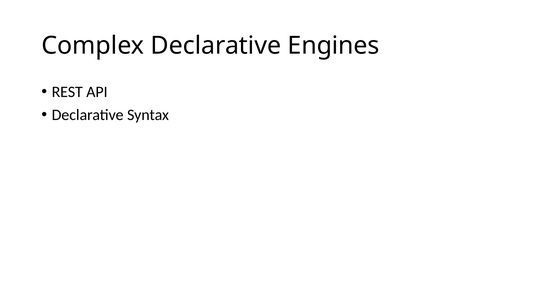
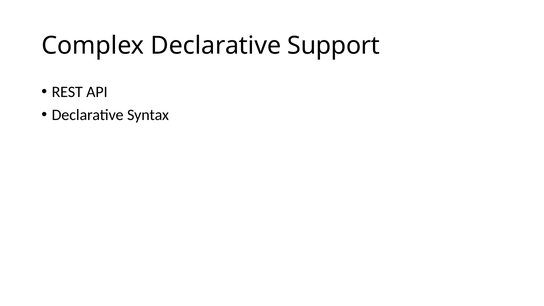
Engines: Engines -> Support (334, 46)
